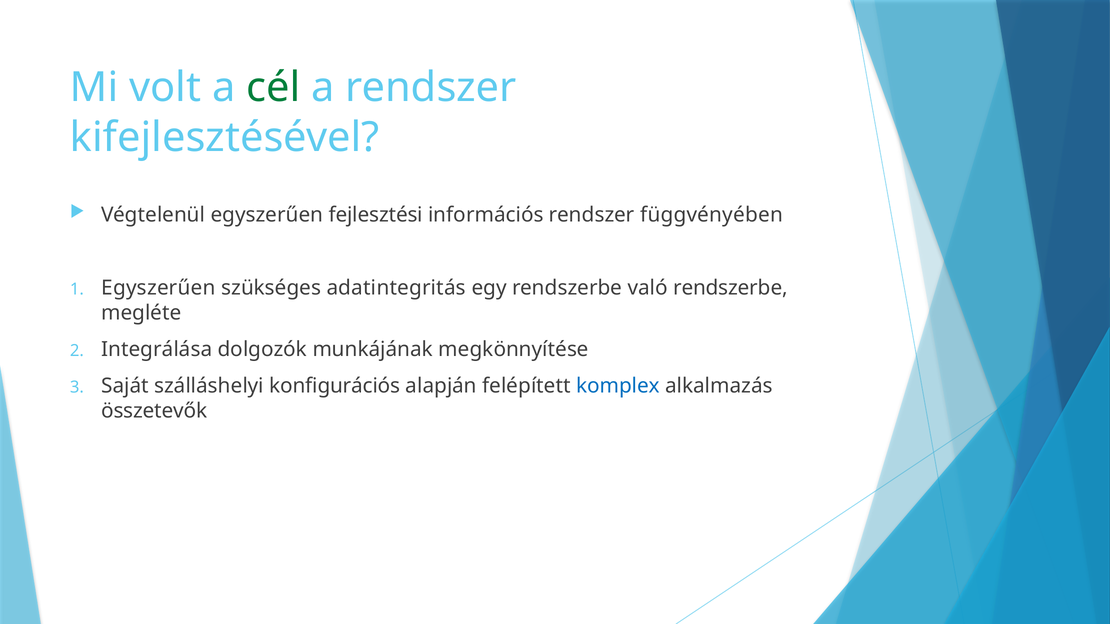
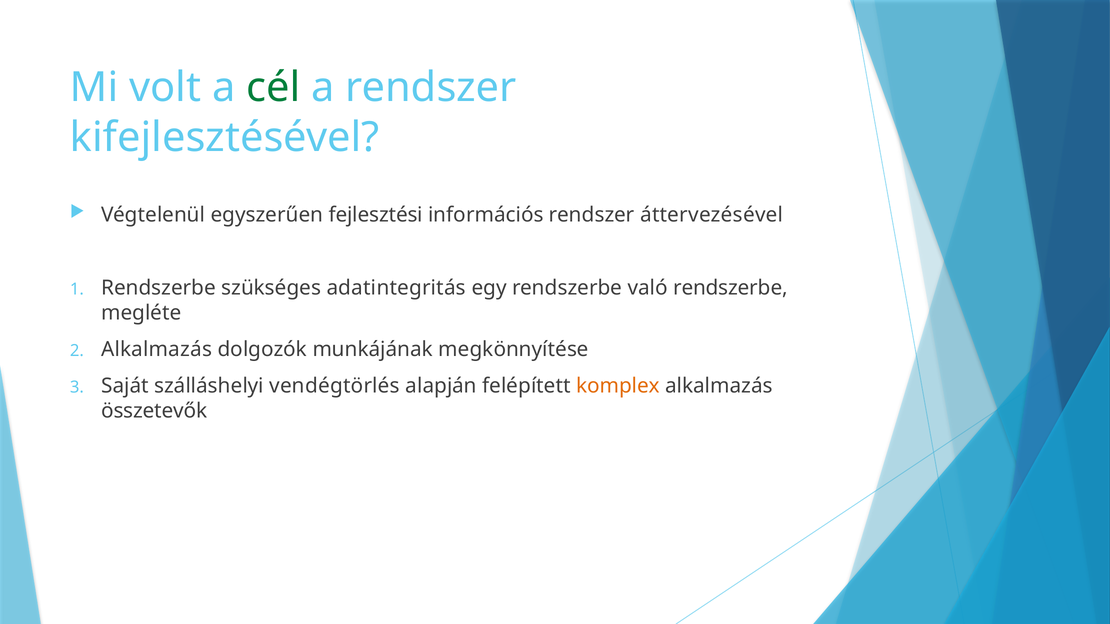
függvényében: függvényében -> áttervezésével (712, 215)
Egyszerűen: Egyszerűen -> Rendszerbe (159, 288)
Integrálása: Integrálása -> Alkalmazás (157, 349)
konfigurációs: konfigurációs -> vendégtörlés (335, 386)
komplex colour: blue -> orange (618, 386)
